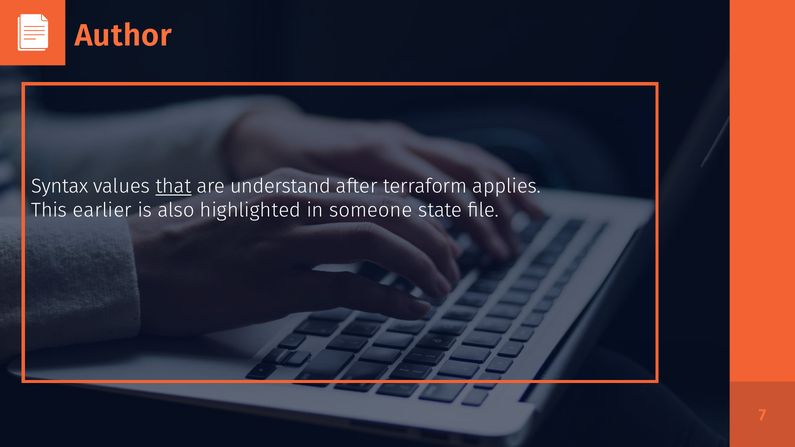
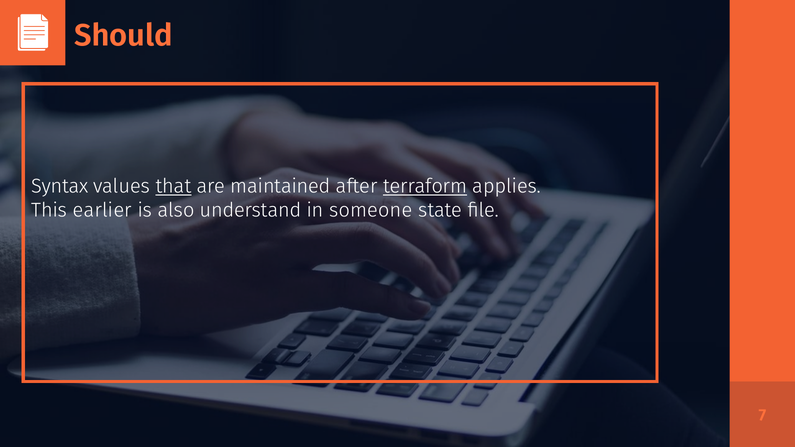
Author: Author -> Should (123, 36)
understand: understand -> maintained (280, 187)
terraform underline: none -> present (425, 187)
highlighted: highlighted -> understand (250, 210)
